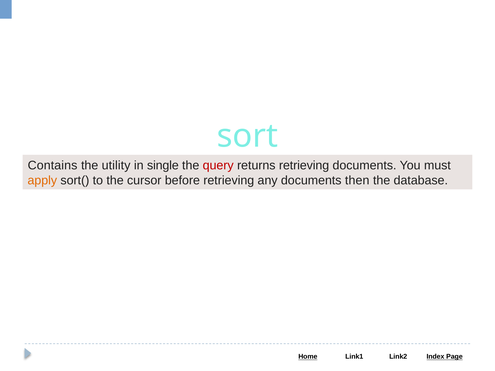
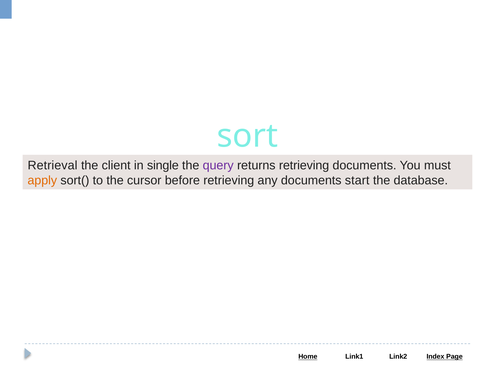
Contains: Contains -> Retrieval (53, 166)
utility: utility -> client (116, 166)
query colour: red -> purple (218, 166)
then: then -> start (357, 180)
